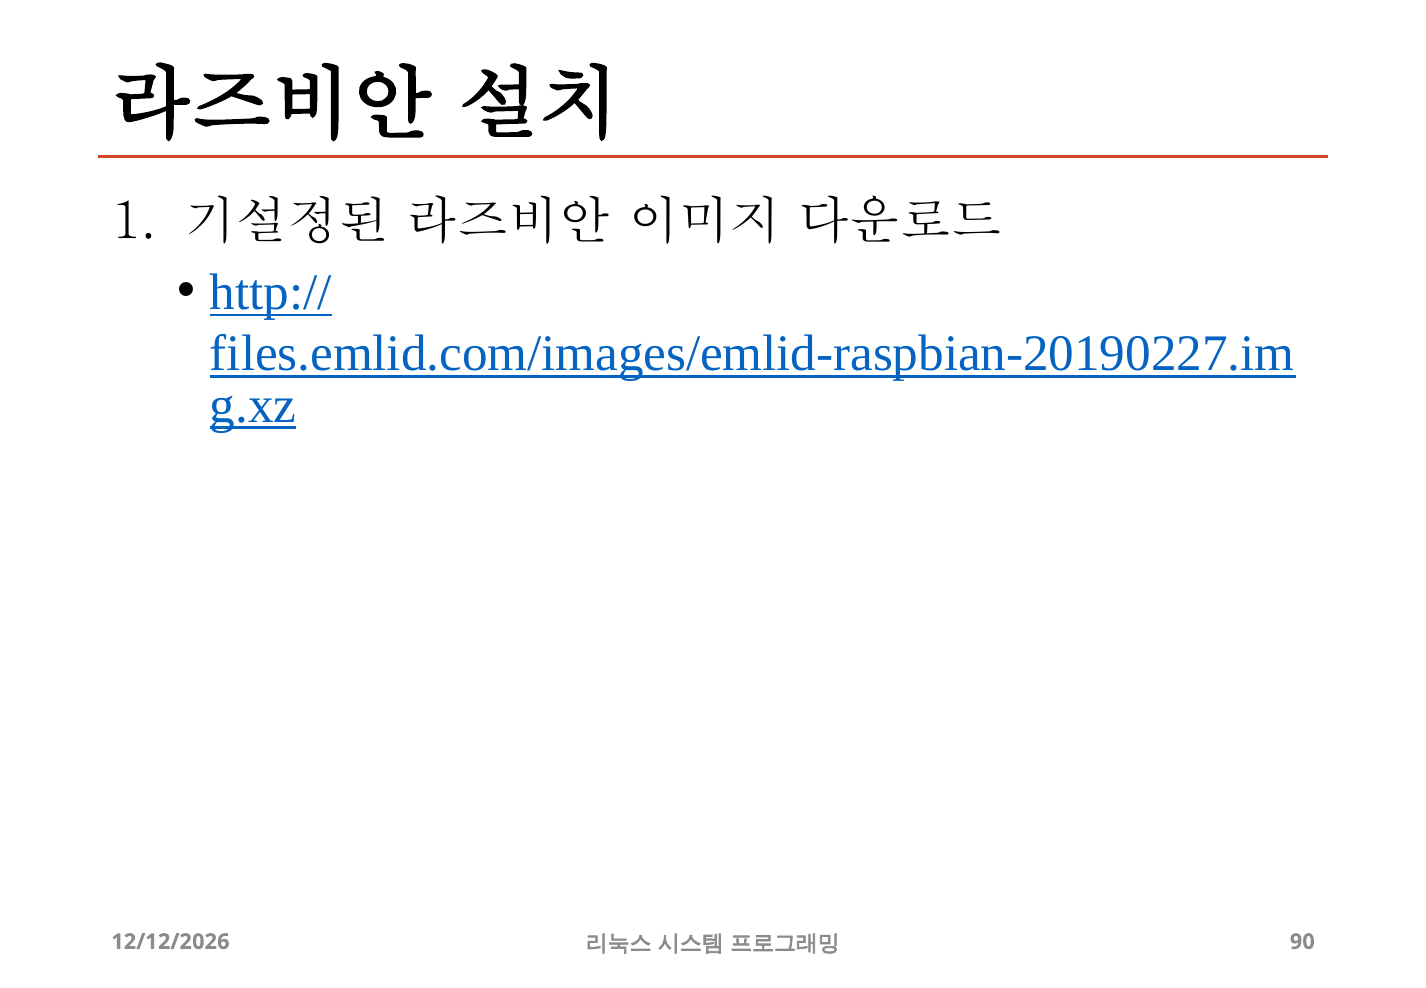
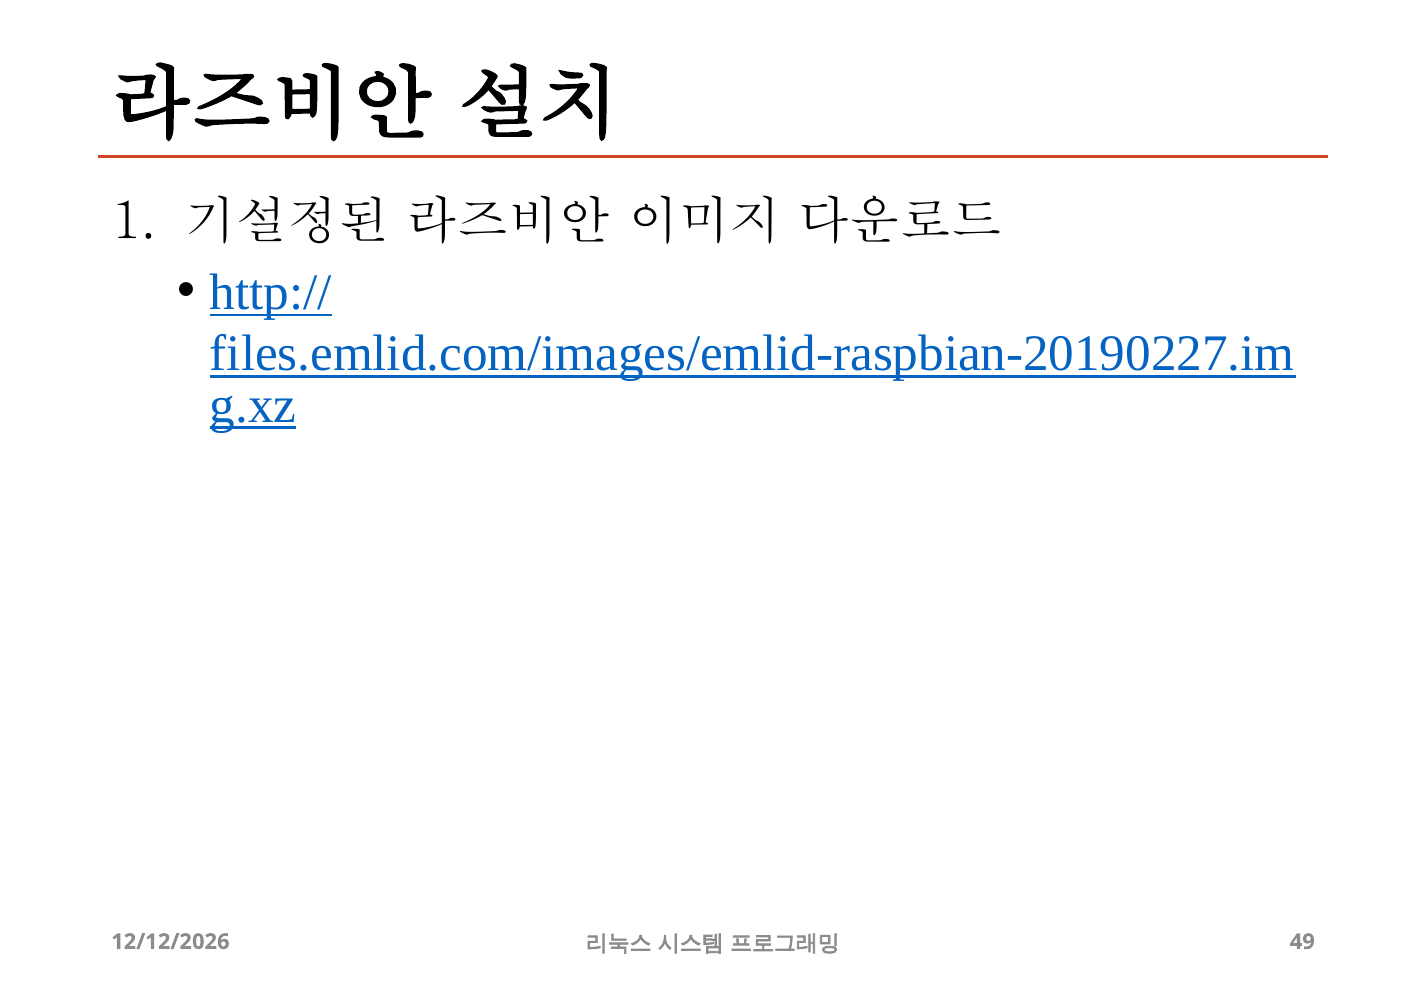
90: 90 -> 49 (1302, 941)
